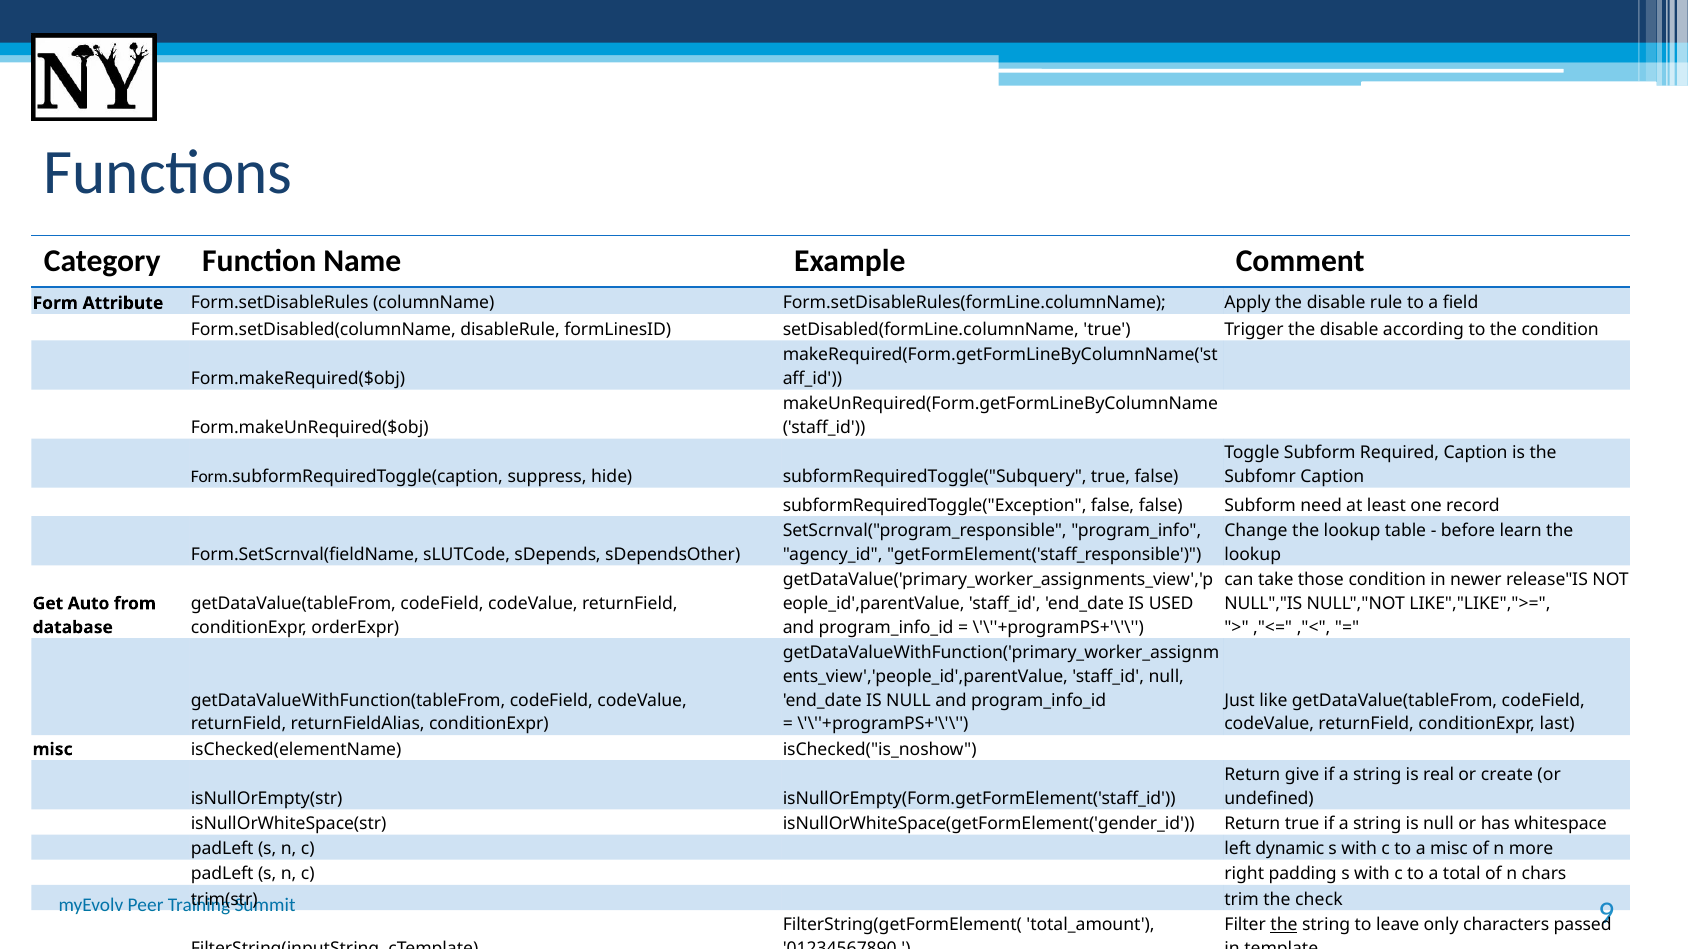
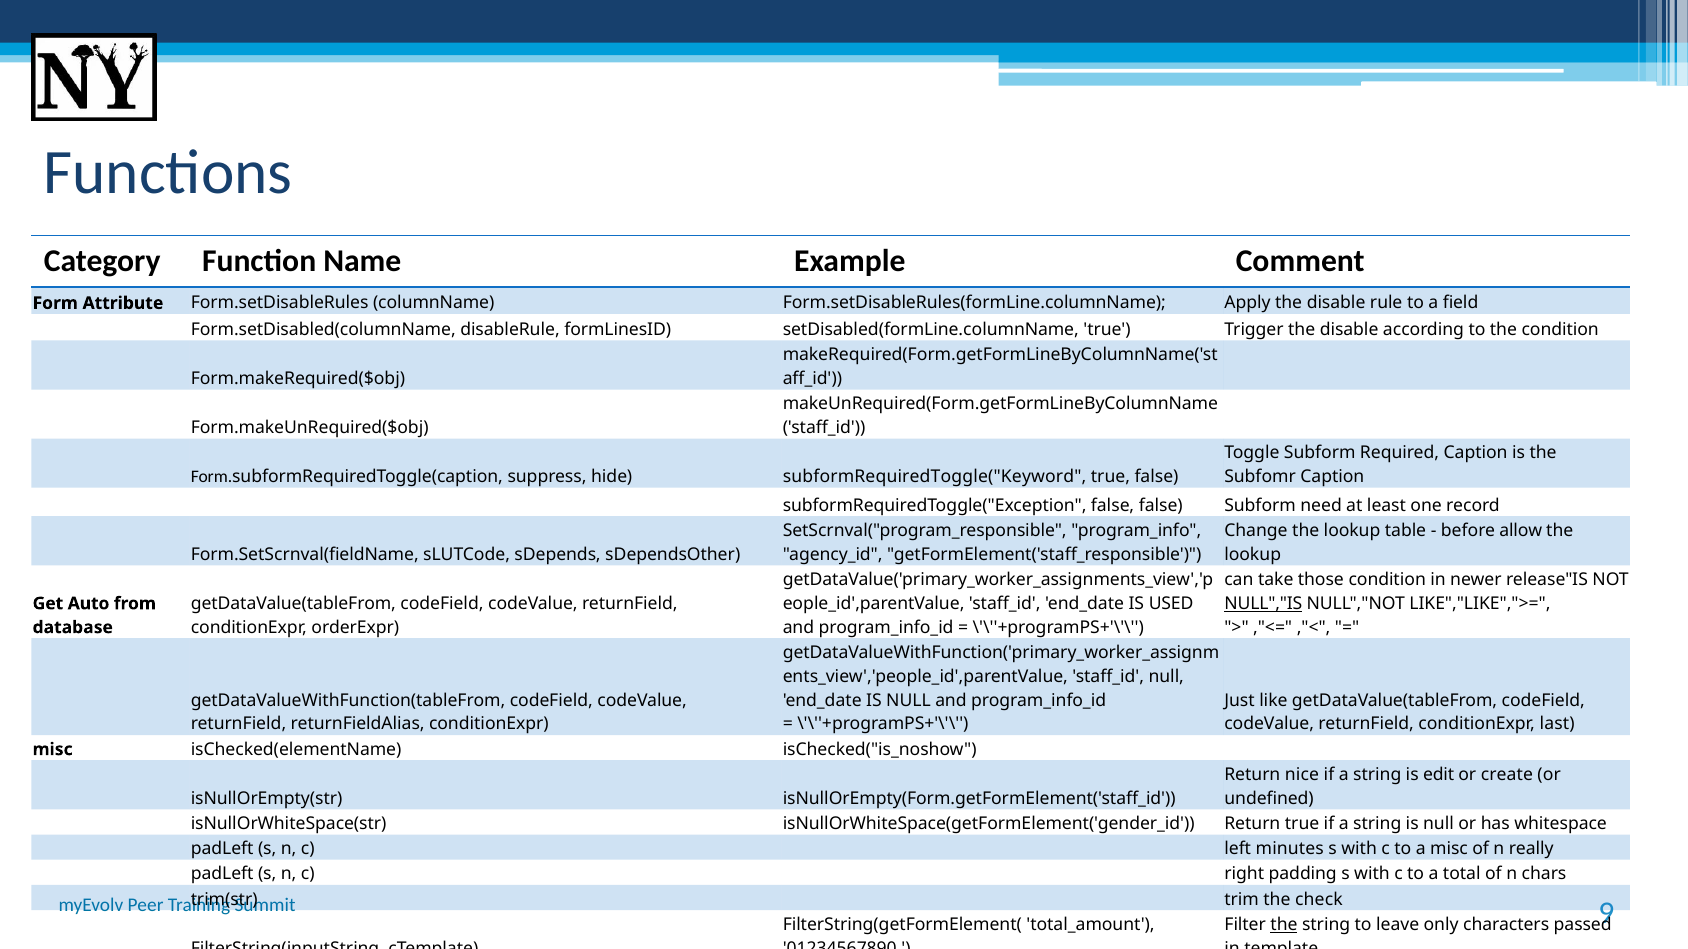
subformRequiredToggle("Subquery: subformRequiredToggle("Subquery -> subformRequiredToggle("Keyword (935, 477)
learn: learn -> allow (1521, 531)
NULL","IS underline: none -> present (1263, 604)
give: give -> nice (1302, 775)
real: real -> edit (1439, 775)
dynamic: dynamic -> minutes (1290, 849)
more: more -> really (1531, 849)
